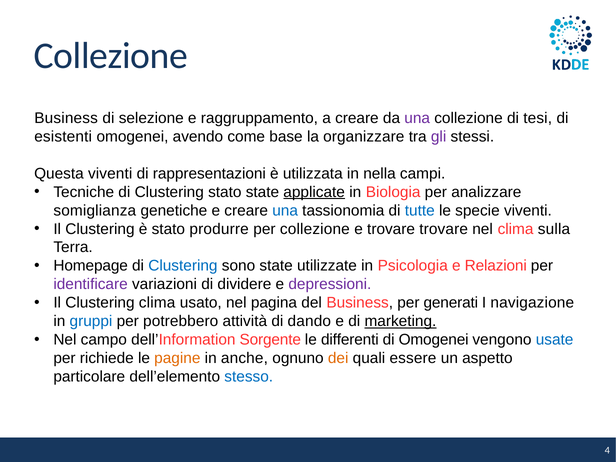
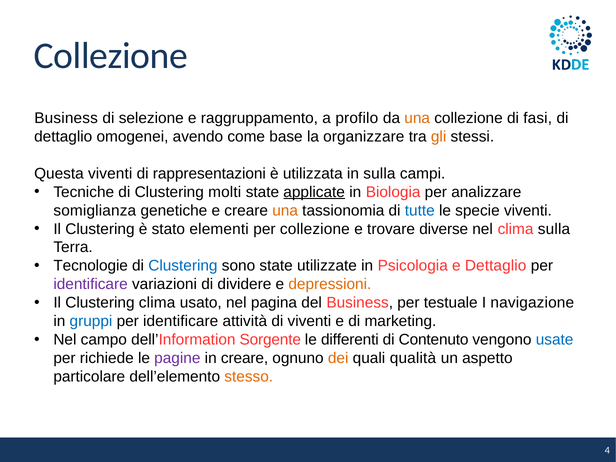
a creare: creare -> profilo (357, 118)
una colour: purple -> orange (417, 118)
tesi: tesi -> fasi (538, 118)
esistenti: esistenti -> dettaglio (63, 137)
gli colour: purple -> orange (439, 137)
in nella: nella -> sulla (379, 173)
Clustering stato: stato -> molti (225, 192)
una colour: blue -> orange (285, 210)
produrre: produrre -> elementi (219, 229)
trovare trovare: trovare -> diverse (444, 229)
Homepage: Homepage -> Tecnologie (91, 266)
e Relazioni: Relazioni -> Dettaglio (496, 266)
depressioni colour: purple -> orange (330, 284)
generati: generati -> testuale (451, 303)
potrebbero: potrebbero -> identificare (181, 321)
di dando: dando -> viventi (309, 321)
marketing underline: present -> none (400, 321)
di Omogenei: Omogenei -> Contenuto (434, 340)
pagine colour: orange -> purple (177, 358)
in anche: anche -> creare (245, 358)
essere: essere -> qualità (413, 358)
stesso colour: blue -> orange (249, 377)
